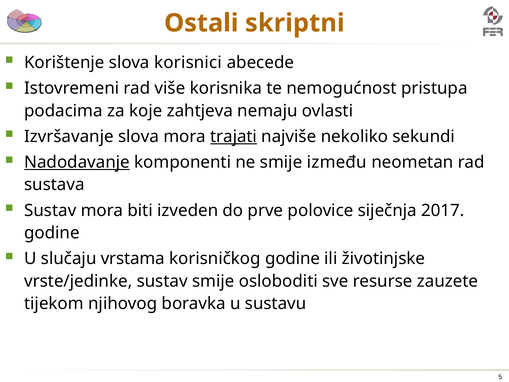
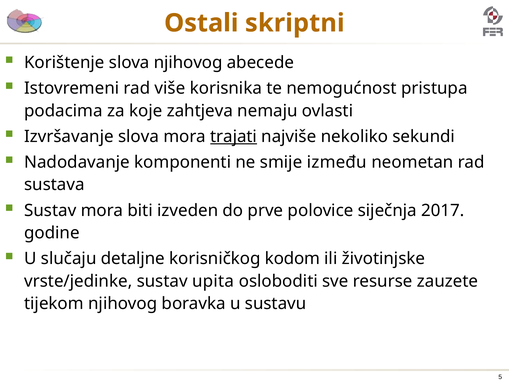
slova korisnici: korisnici -> njihovog (188, 63)
Nadodavanje underline: present -> none (77, 162)
vrstama: vrstama -> detaljne (133, 259)
korisničkog godine: godine -> kodom (293, 259)
sustav smije: smije -> upita (213, 281)
